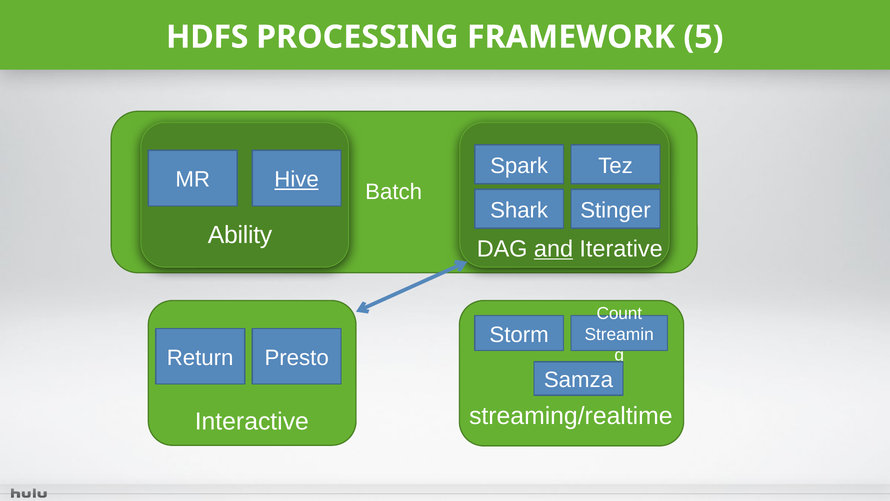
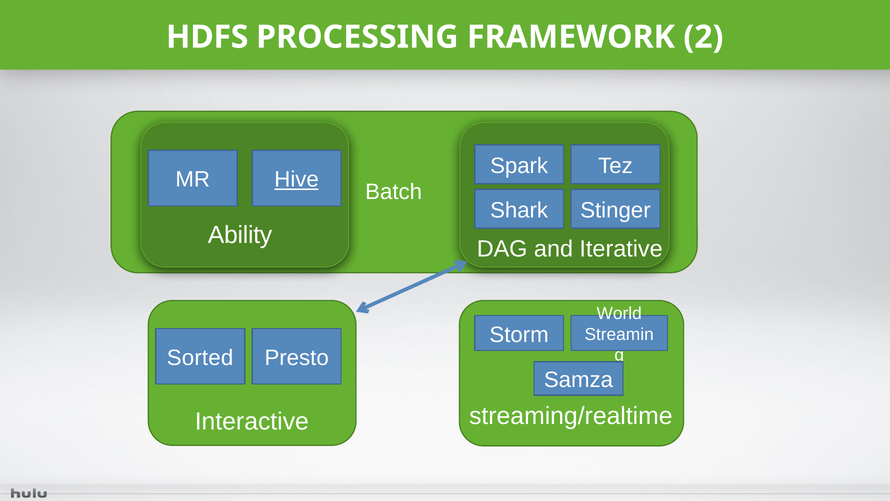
5: 5 -> 2 (703, 37)
and underline: present -> none (554, 249)
Count: Count -> World (619, 313)
Return: Return -> Sorted (200, 358)
